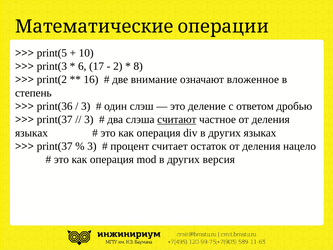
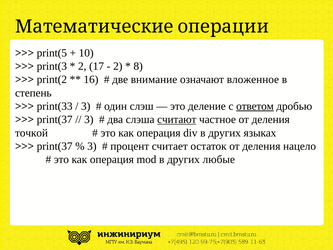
6: 6 -> 2 (82, 66)
print(36: print(36 -> print(33 (55, 106)
ответом underline: none -> present (255, 106)
языках: языках -> точкой (31, 133)
версия: версия -> любые (219, 159)
